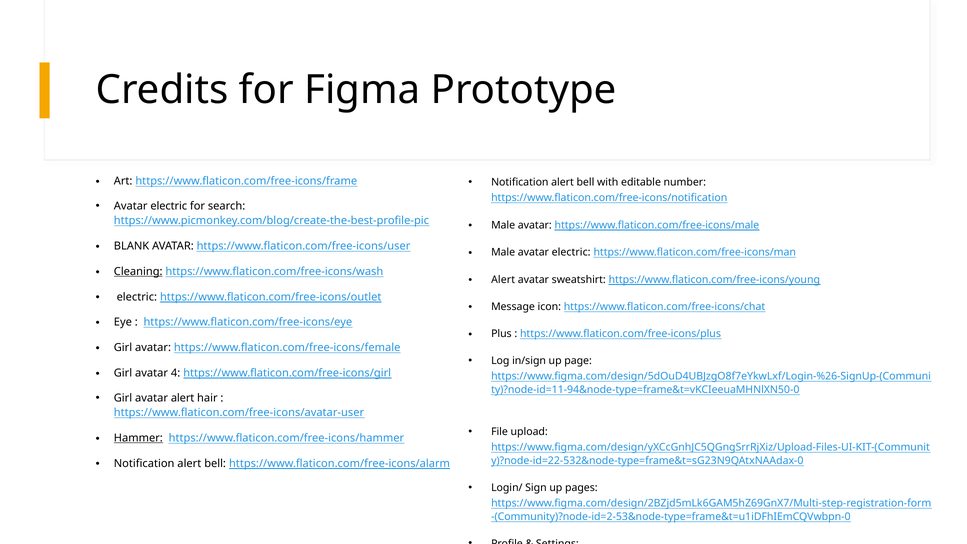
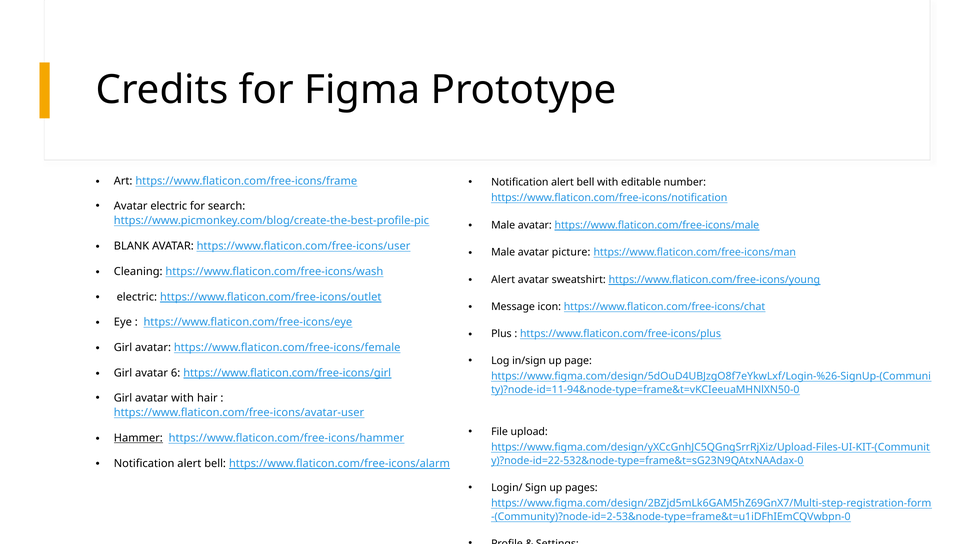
Male avatar electric: electric -> picture (571, 252)
Cleaning underline: present -> none (138, 272)
4: 4 -> 6 (176, 373)
avatar alert: alert -> with (183, 398)
